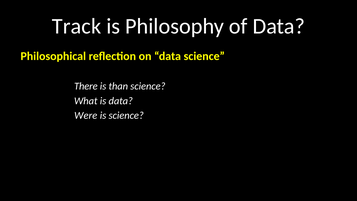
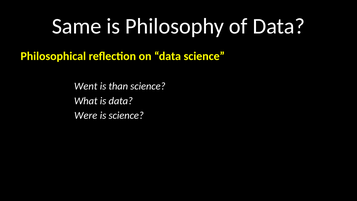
Track: Track -> Same (77, 26)
There: There -> Went (86, 86)
